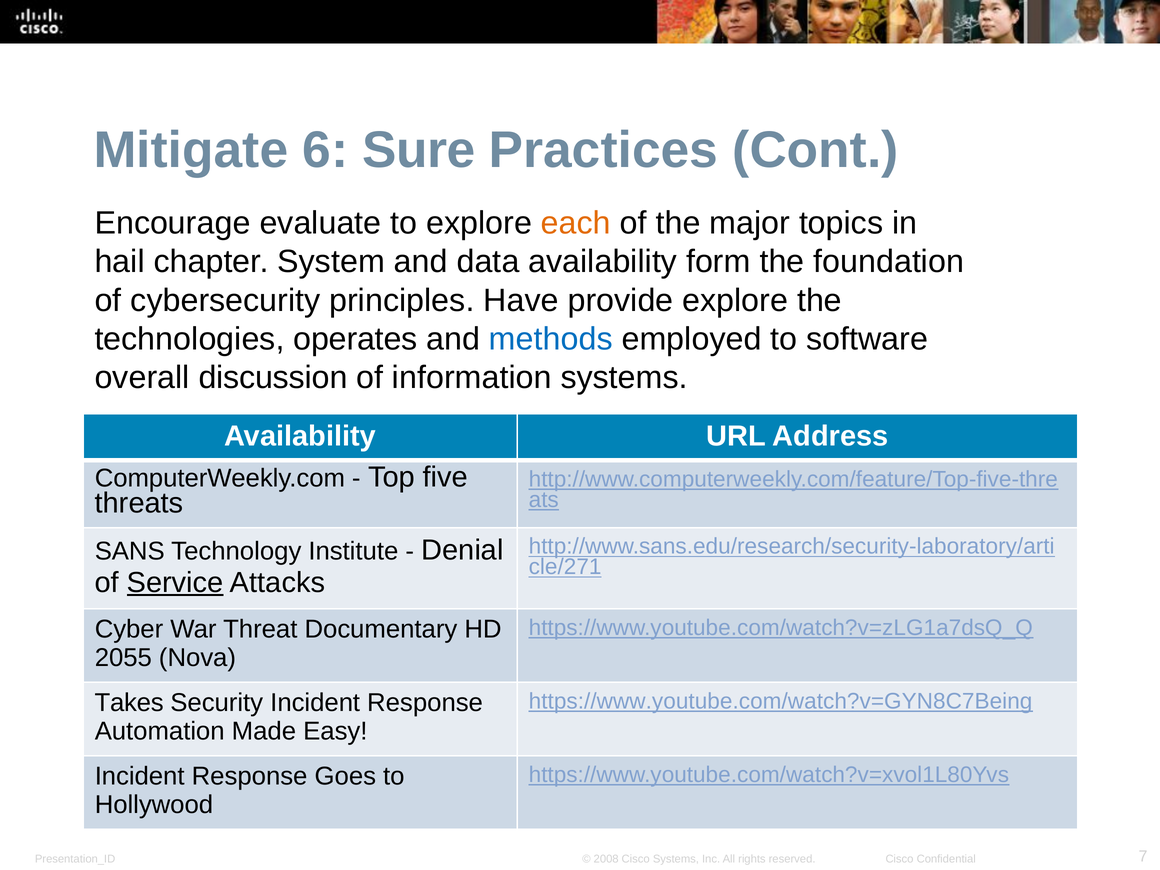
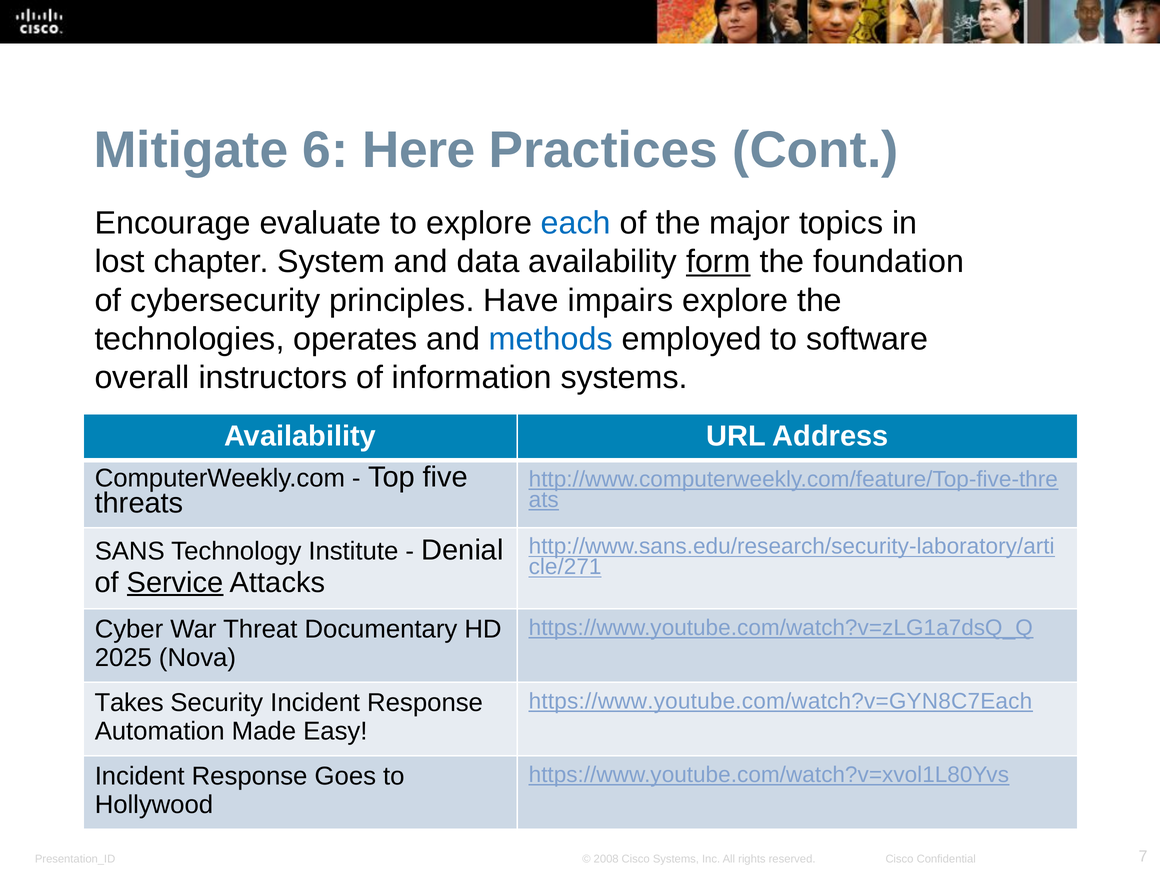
Sure: Sure -> Here (419, 150)
each colour: orange -> blue (576, 223)
hail: hail -> lost (120, 262)
form underline: none -> present (718, 262)
provide: provide -> impairs (620, 300)
discussion: discussion -> instructors (273, 378)
2055: 2055 -> 2025 (123, 658)
https://www.youtube.com/watch?v=GYN8C7Being: https://www.youtube.com/watch?v=GYN8C7Being -> https://www.youtube.com/watch?v=GYN8C7Each (780, 701)
